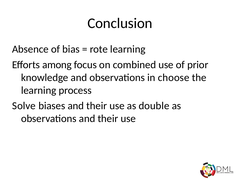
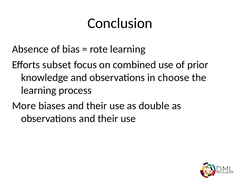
among: among -> subset (57, 65)
Solve: Solve -> More (24, 106)
